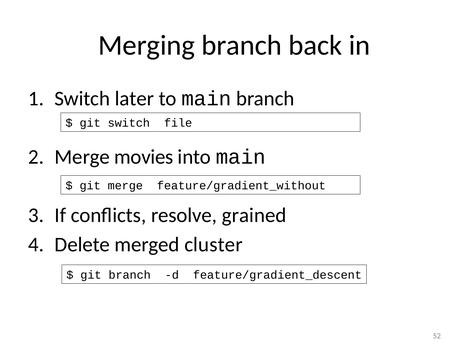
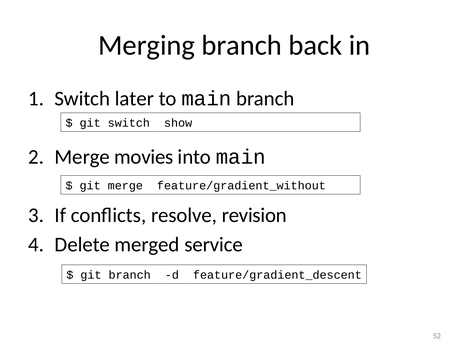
file: file -> show (178, 123)
grained: grained -> revision (254, 215)
cluster: cluster -> service (214, 244)
